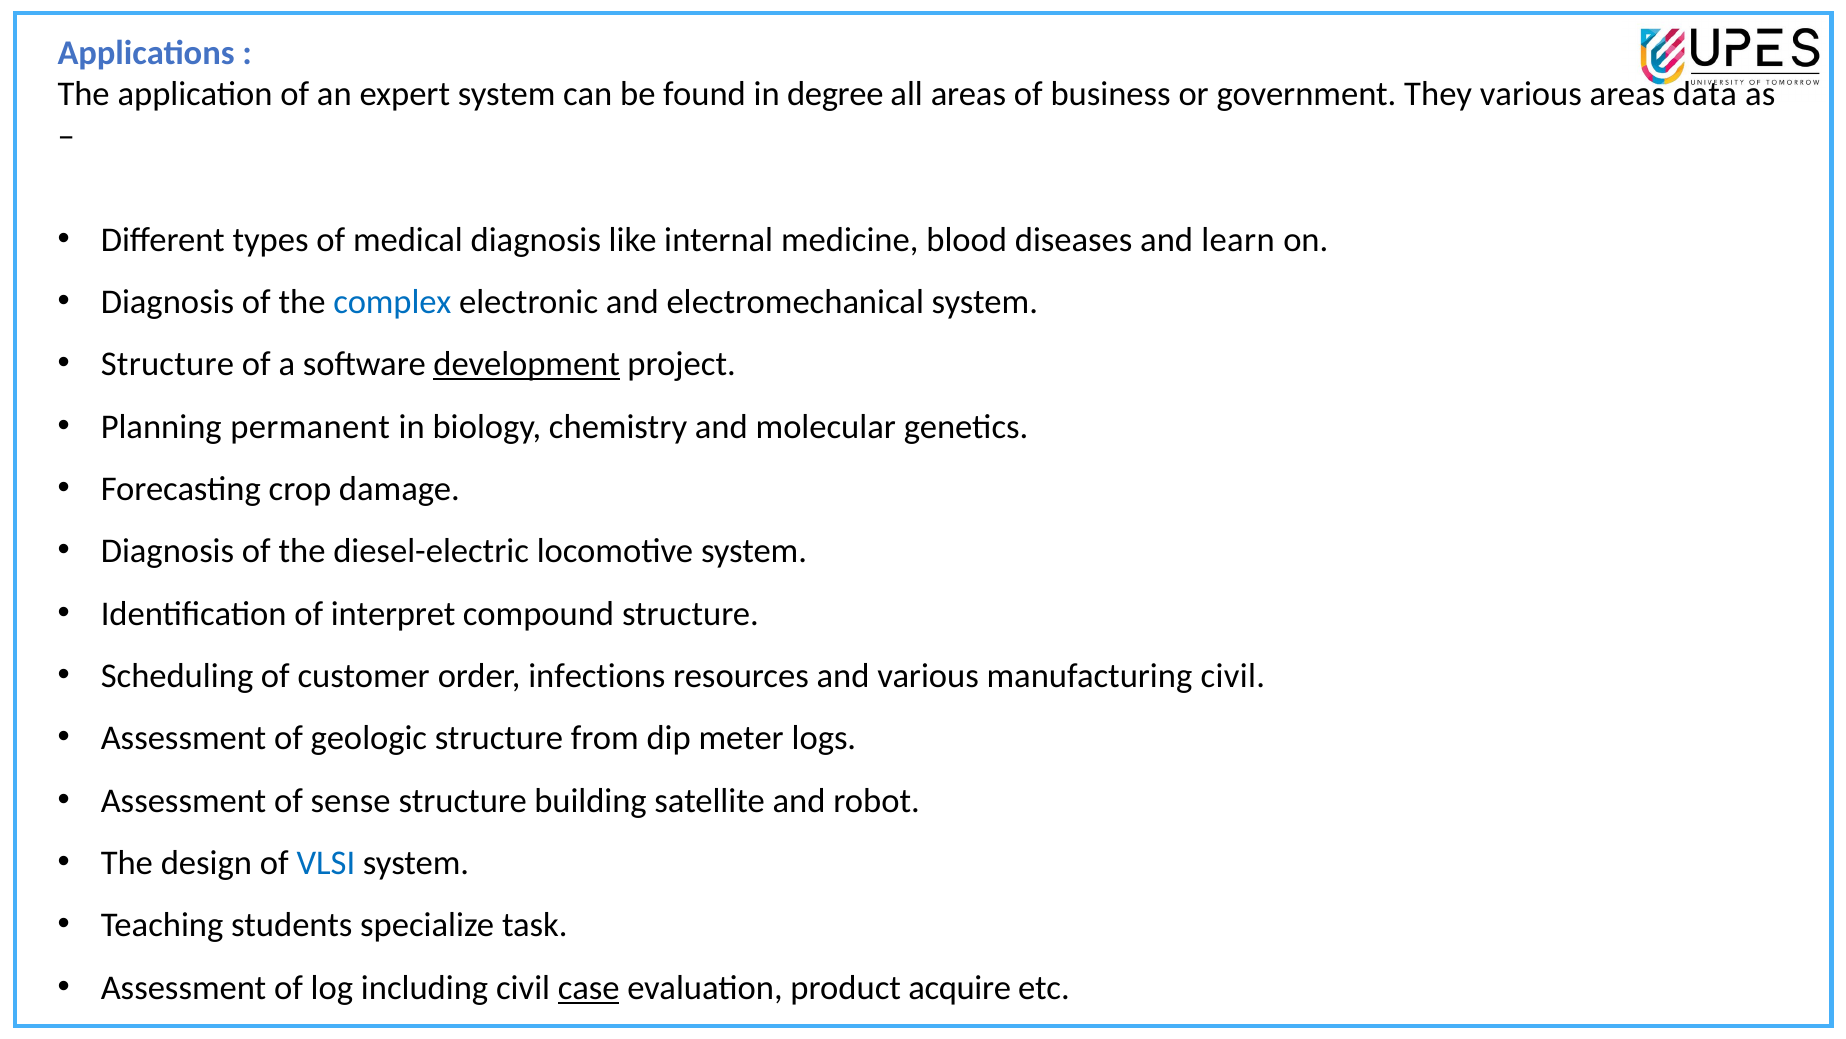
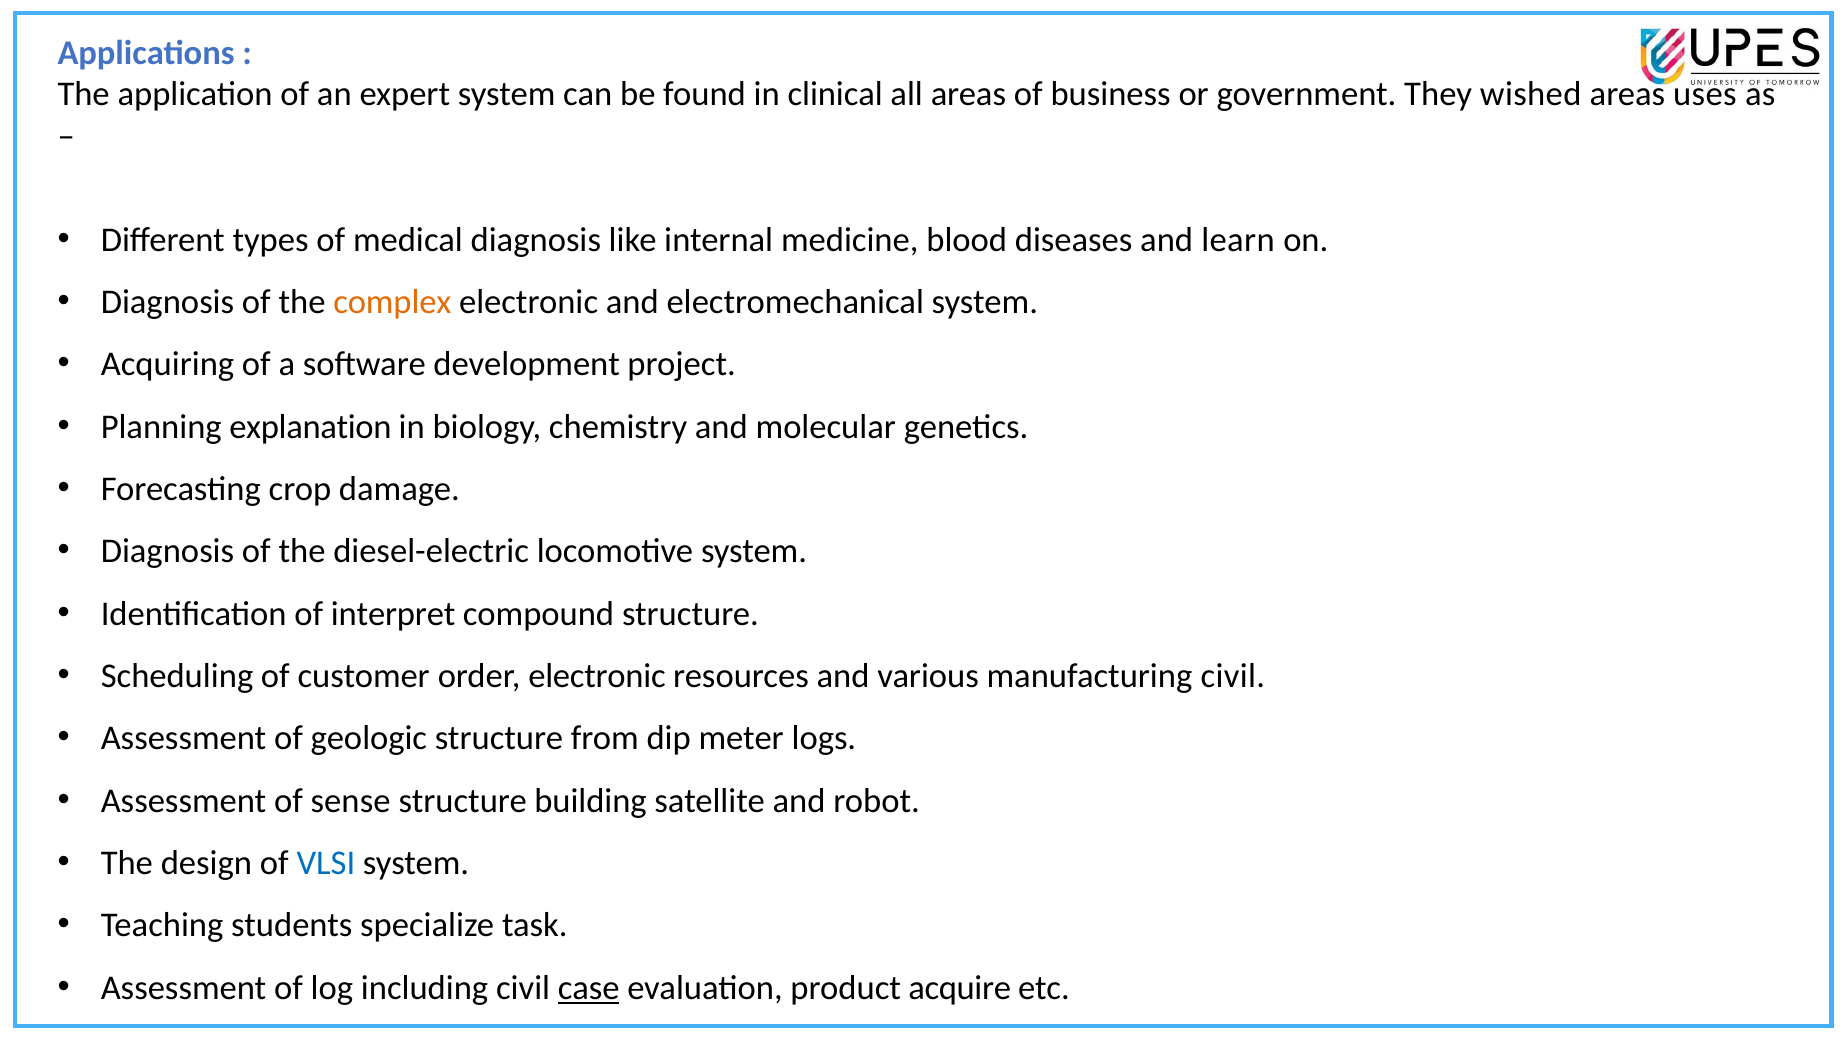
degree: degree -> clinical (835, 94)
They various: various -> wished (1531, 94)
data: data -> uses (1705, 94)
complex colour: blue -> orange (392, 302)
Structure: Structure -> Acquiring (168, 364)
development underline: present -> none (527, 364)
permanent: permanent -> explanation (310, 426)
order infections: infections -> electronic (597, 676)
